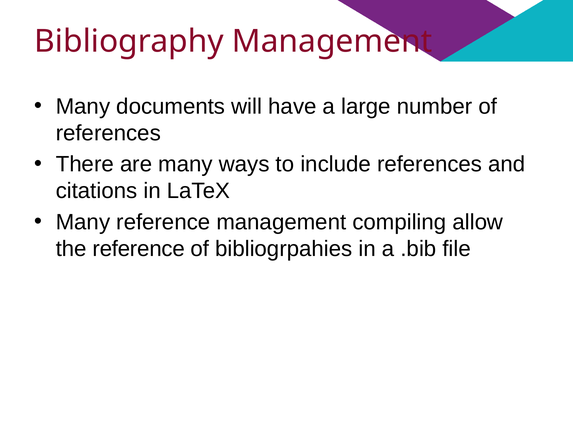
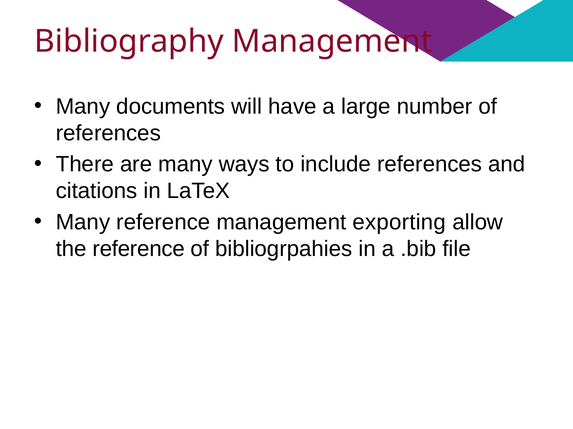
compiling: compiling -> exporting (399, 223)
